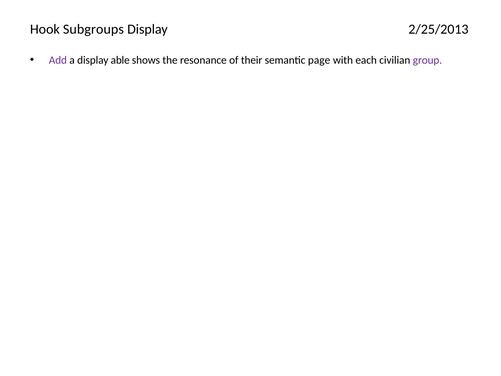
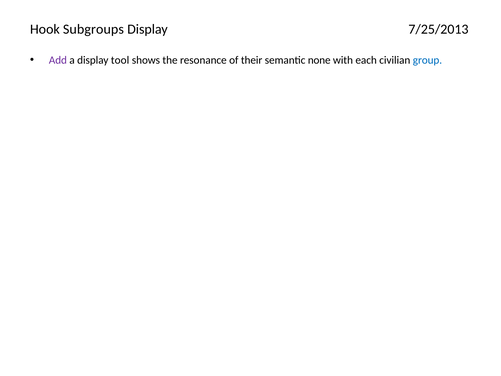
2/25/2013: 2/25/2013 -> 7/25/2013 (438, 29)
able: able -> tool (120, 60)
page: page -> none (319, 60)
group colour: purple -> blue (427, 60)
